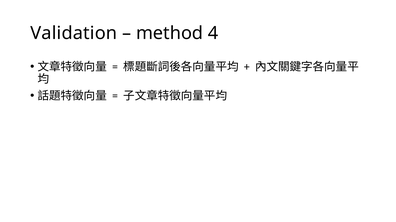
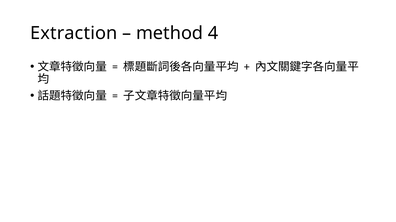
Validation: Validation -> Extraction (74, 33)
